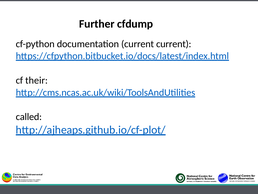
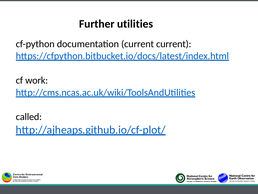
cfdump: cfdump -> utilities (135, 24)
their: their -> work (37, 80)
